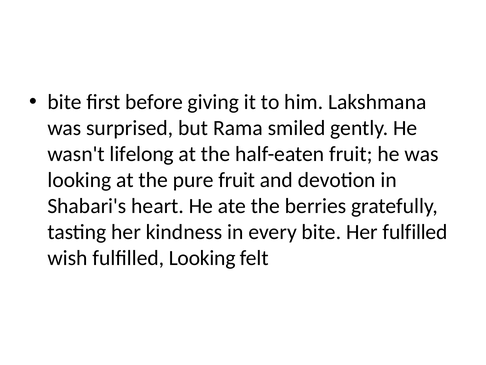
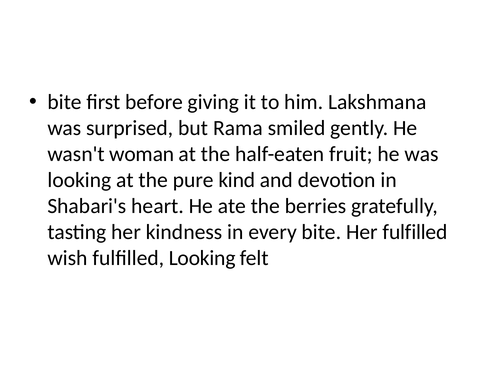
lifelong: lifelong -> woman (142, 154)
pure fruit: fruit -> kind (237, 180)
